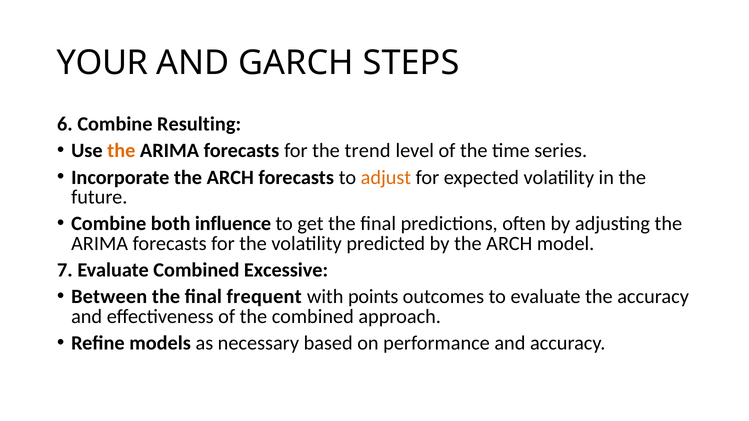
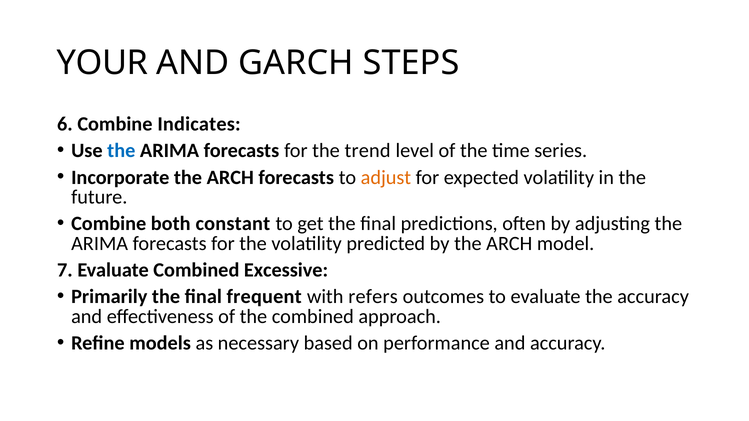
Resulting: Resulting -> Indicates (199, 124)
the colour: orange -> blue (121, 151)
influence: influence -> constant (233, 224)
Between: Between -> Primarily (109, 297)
points: points -> refers (373, 297)
